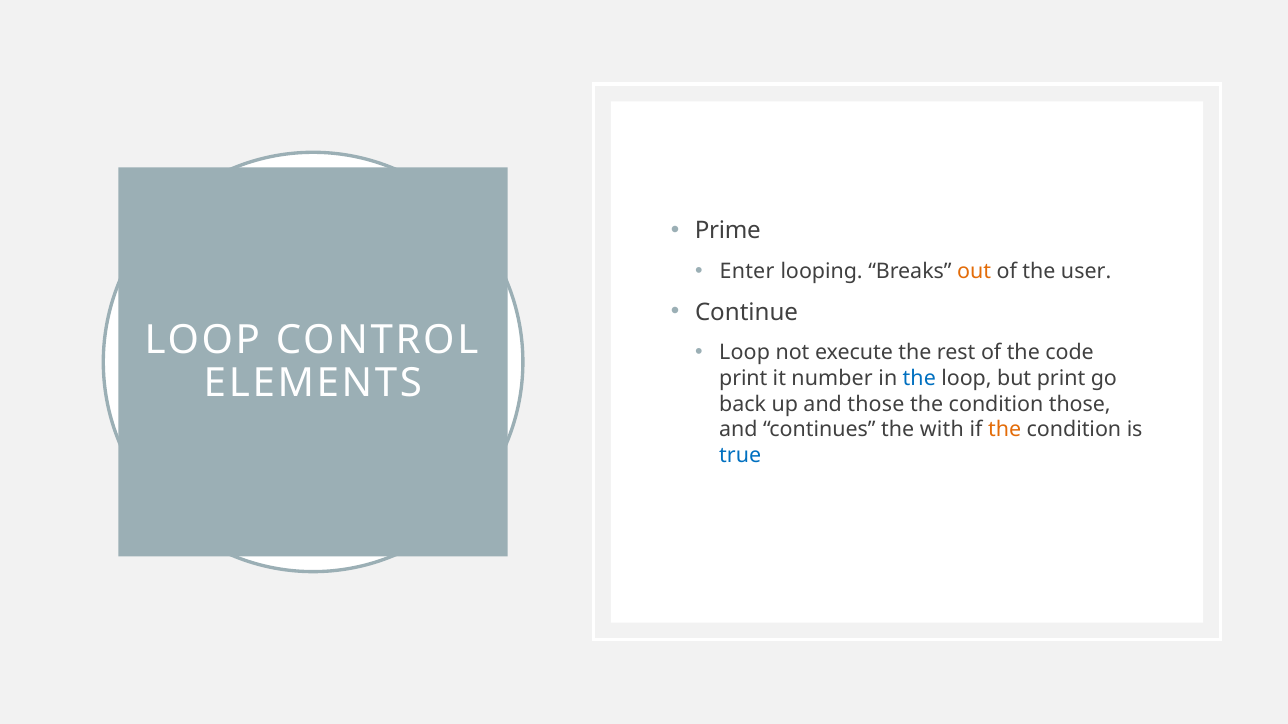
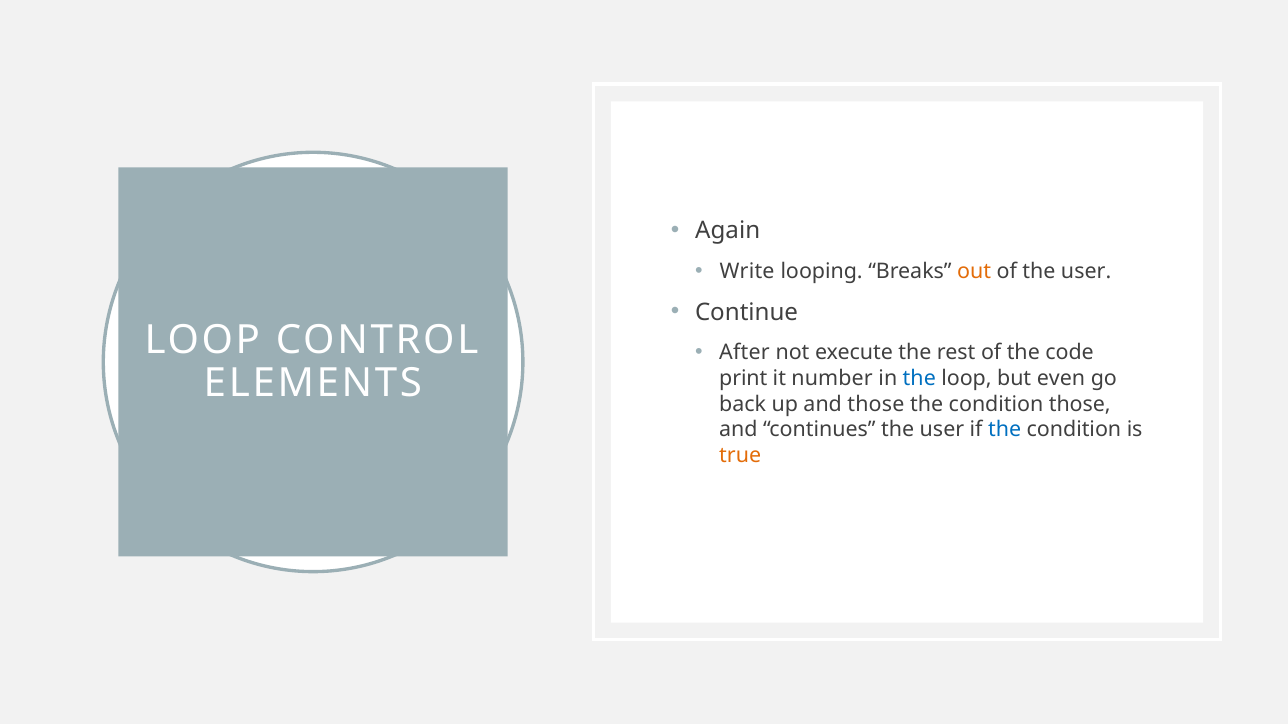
Prime: Prime -> Again (728, 231)
Enter: Enter -> Write (747, 272)
Loop: Loop -> After (745, 353)
but print: print -> even (1061, 379)
continues the with: with -> user (942, 430)
the colour: orange -> blue (1005, 430)
true colour: blue -> orange (740, 456)
